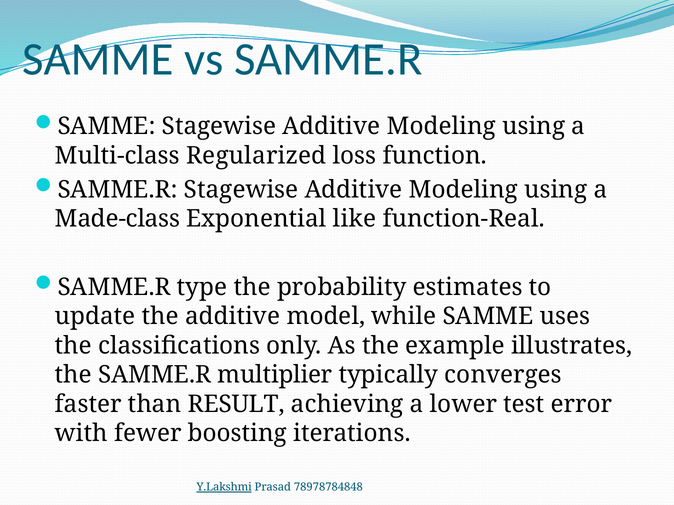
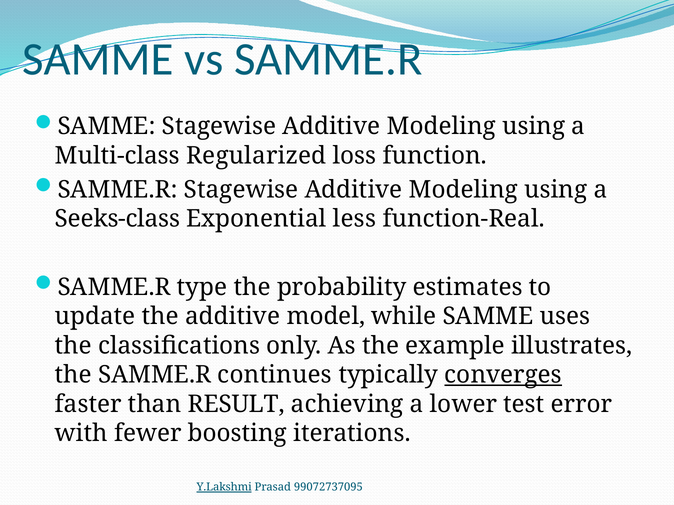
Made-class: Made-class -> Seeks-class (117, 219)
like: like -> less (354, 219)
multiplier: multiplier -> continues (275, 375)
converges underline: none -> present (503, 375)
78978784848: 78978784848 -> 99072737095 (328, 488)
